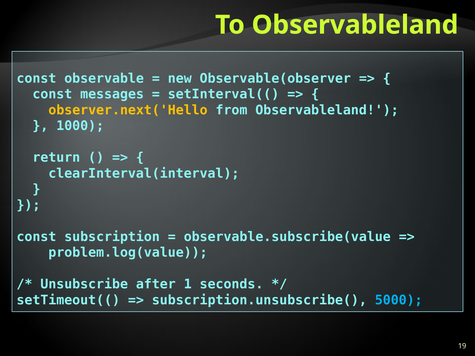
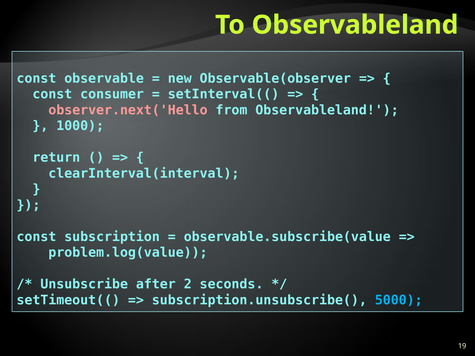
messages: messages -> consumer (112, 94)
observer.next('Hello colour: yellow -> pink (128, 110)
1: 1 -> 2 (188, 284)
